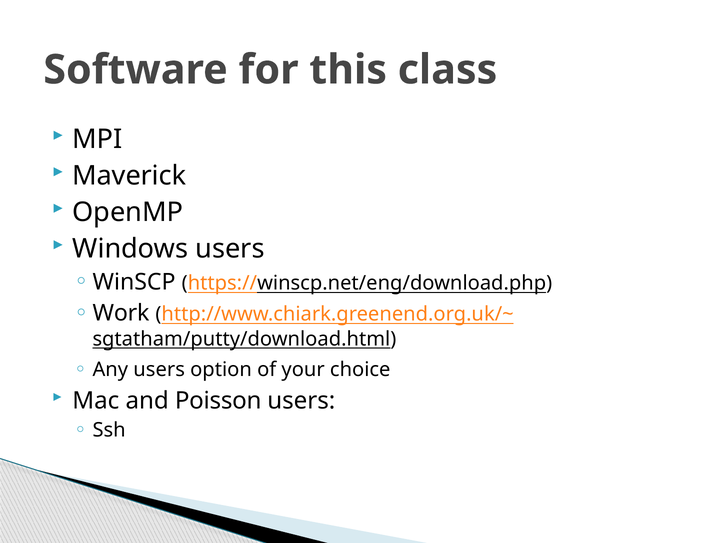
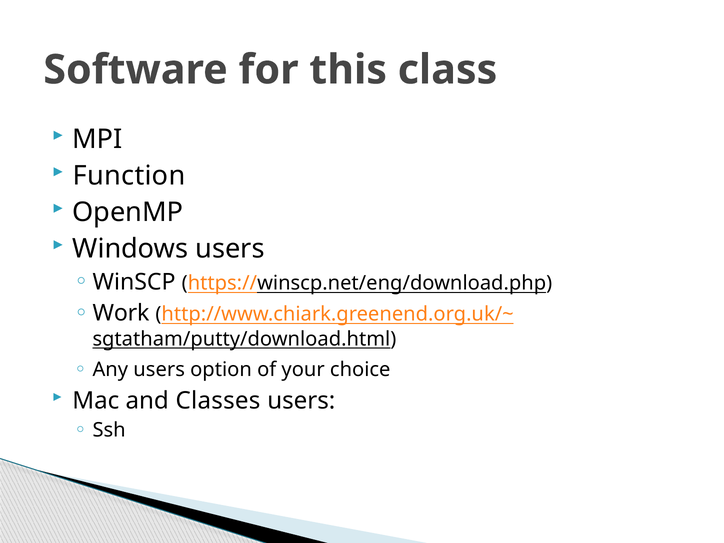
Maverick: Maverick -> Function (129, 176)
Poisson: Poisson -> Classes (218, 401)
